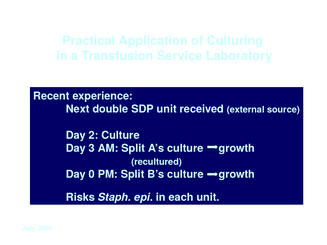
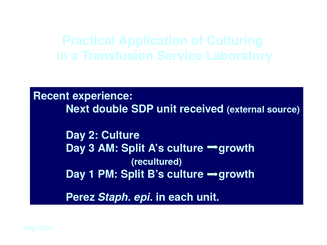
0: 0 -> 1 (92, 175)
Risks: Risks -> Perez (80, 197)
